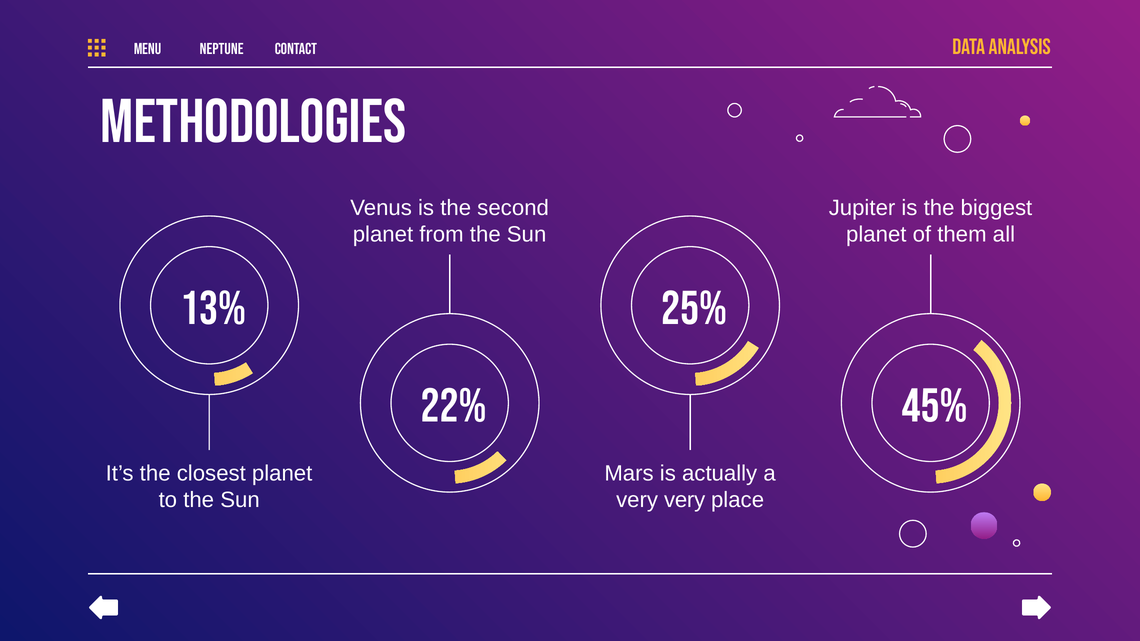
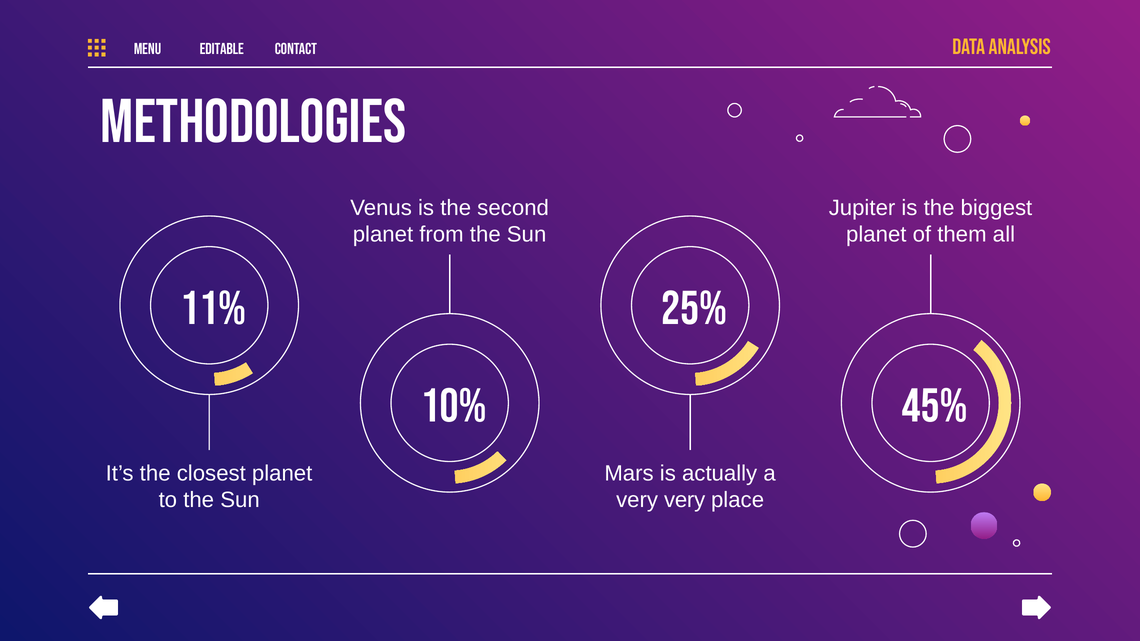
NEPTUNE: NEPTUNE -> EDITABLE (222, 49)
13%: 13% -> 11% (213, 309)
22%: 22% -> 10% (454, 406)
